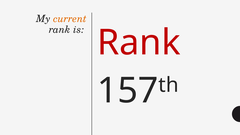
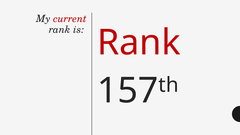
current colour: orange -> red (70, 19)
